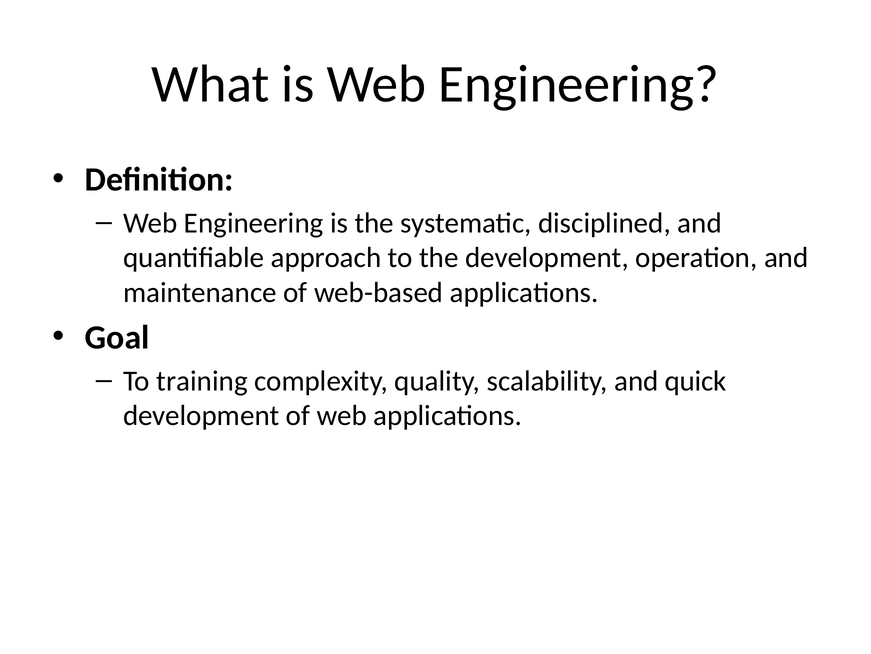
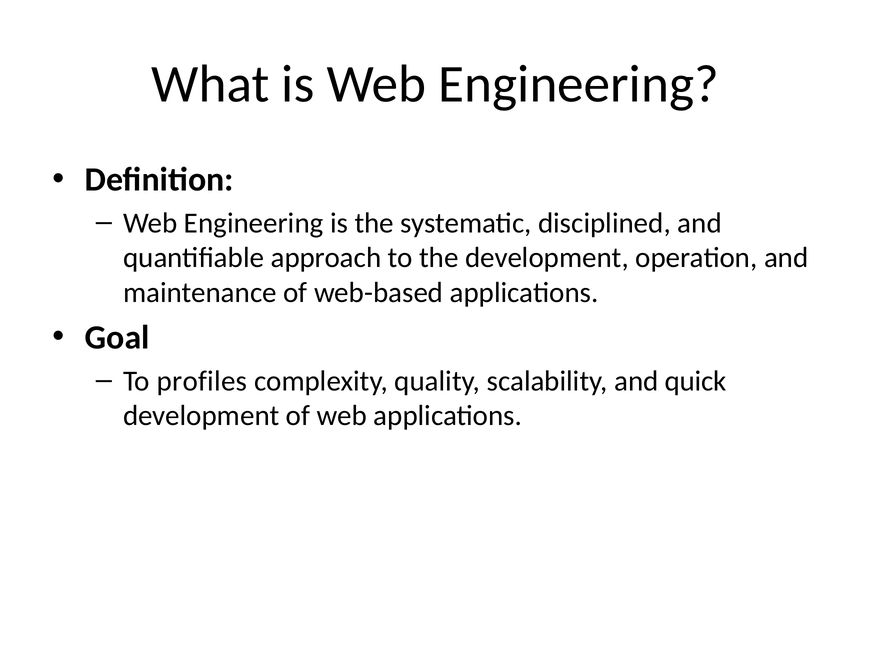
training: training -> profiles (202, 380)
